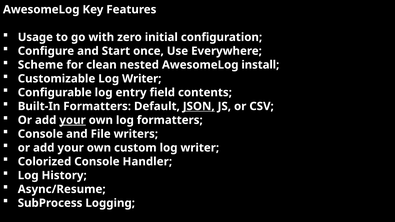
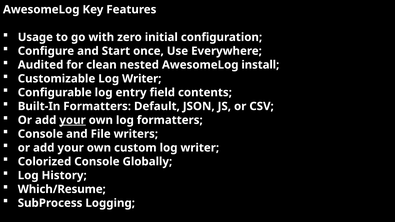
Scheme: Scheme -> Audited (41, 65)
JSON underline: present -> none (199, 106)
Handler: Handler -> Globally (147, 162)
Async/Resume: Async/Resume -> Which/Resume (62, 189)
